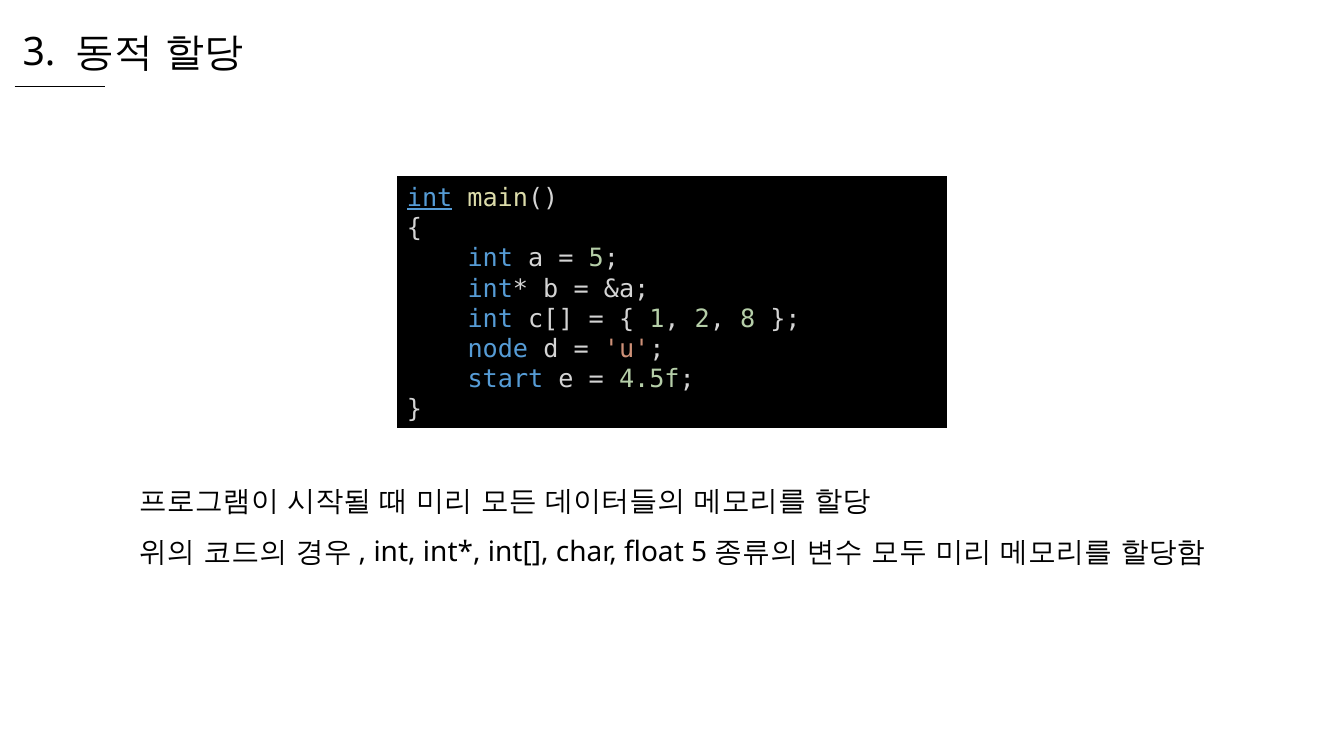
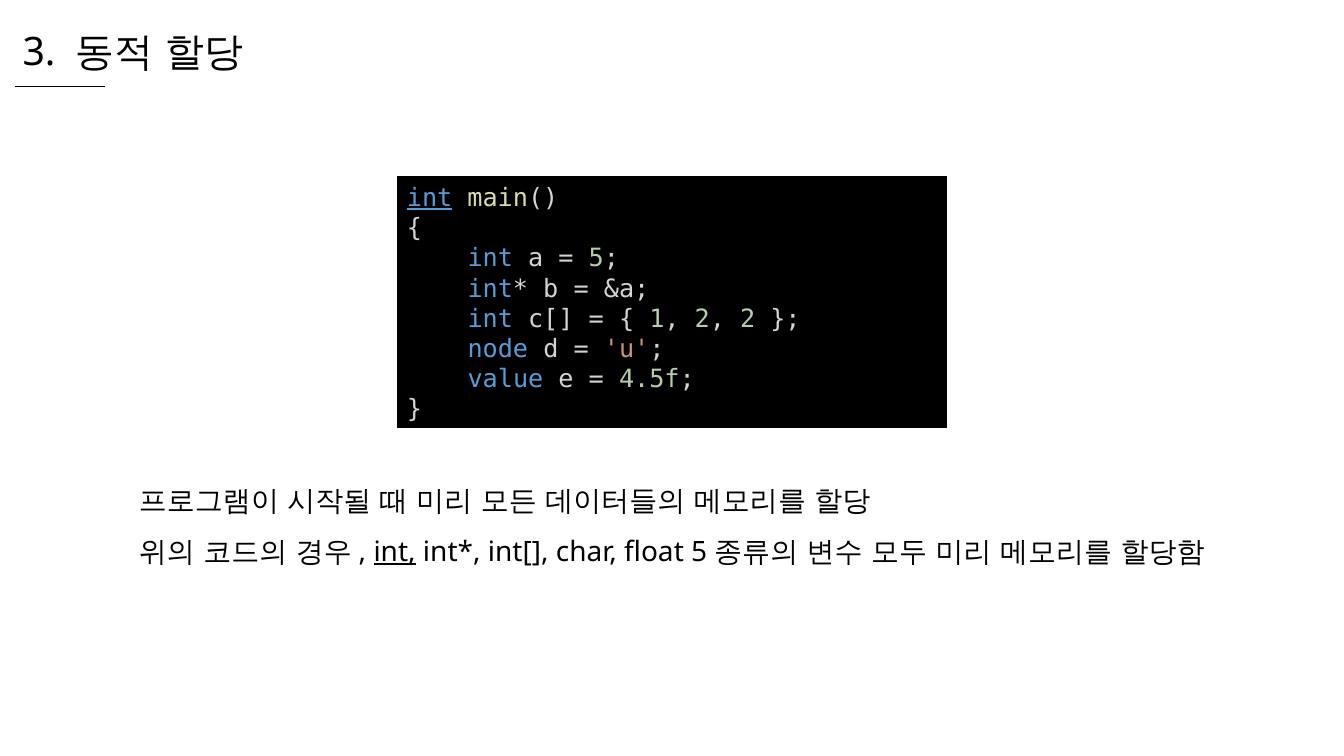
2 8: 8 -> 2 (748, 319)
start: start -> value (505, 379)
int underline: none -> present (395, 552)
